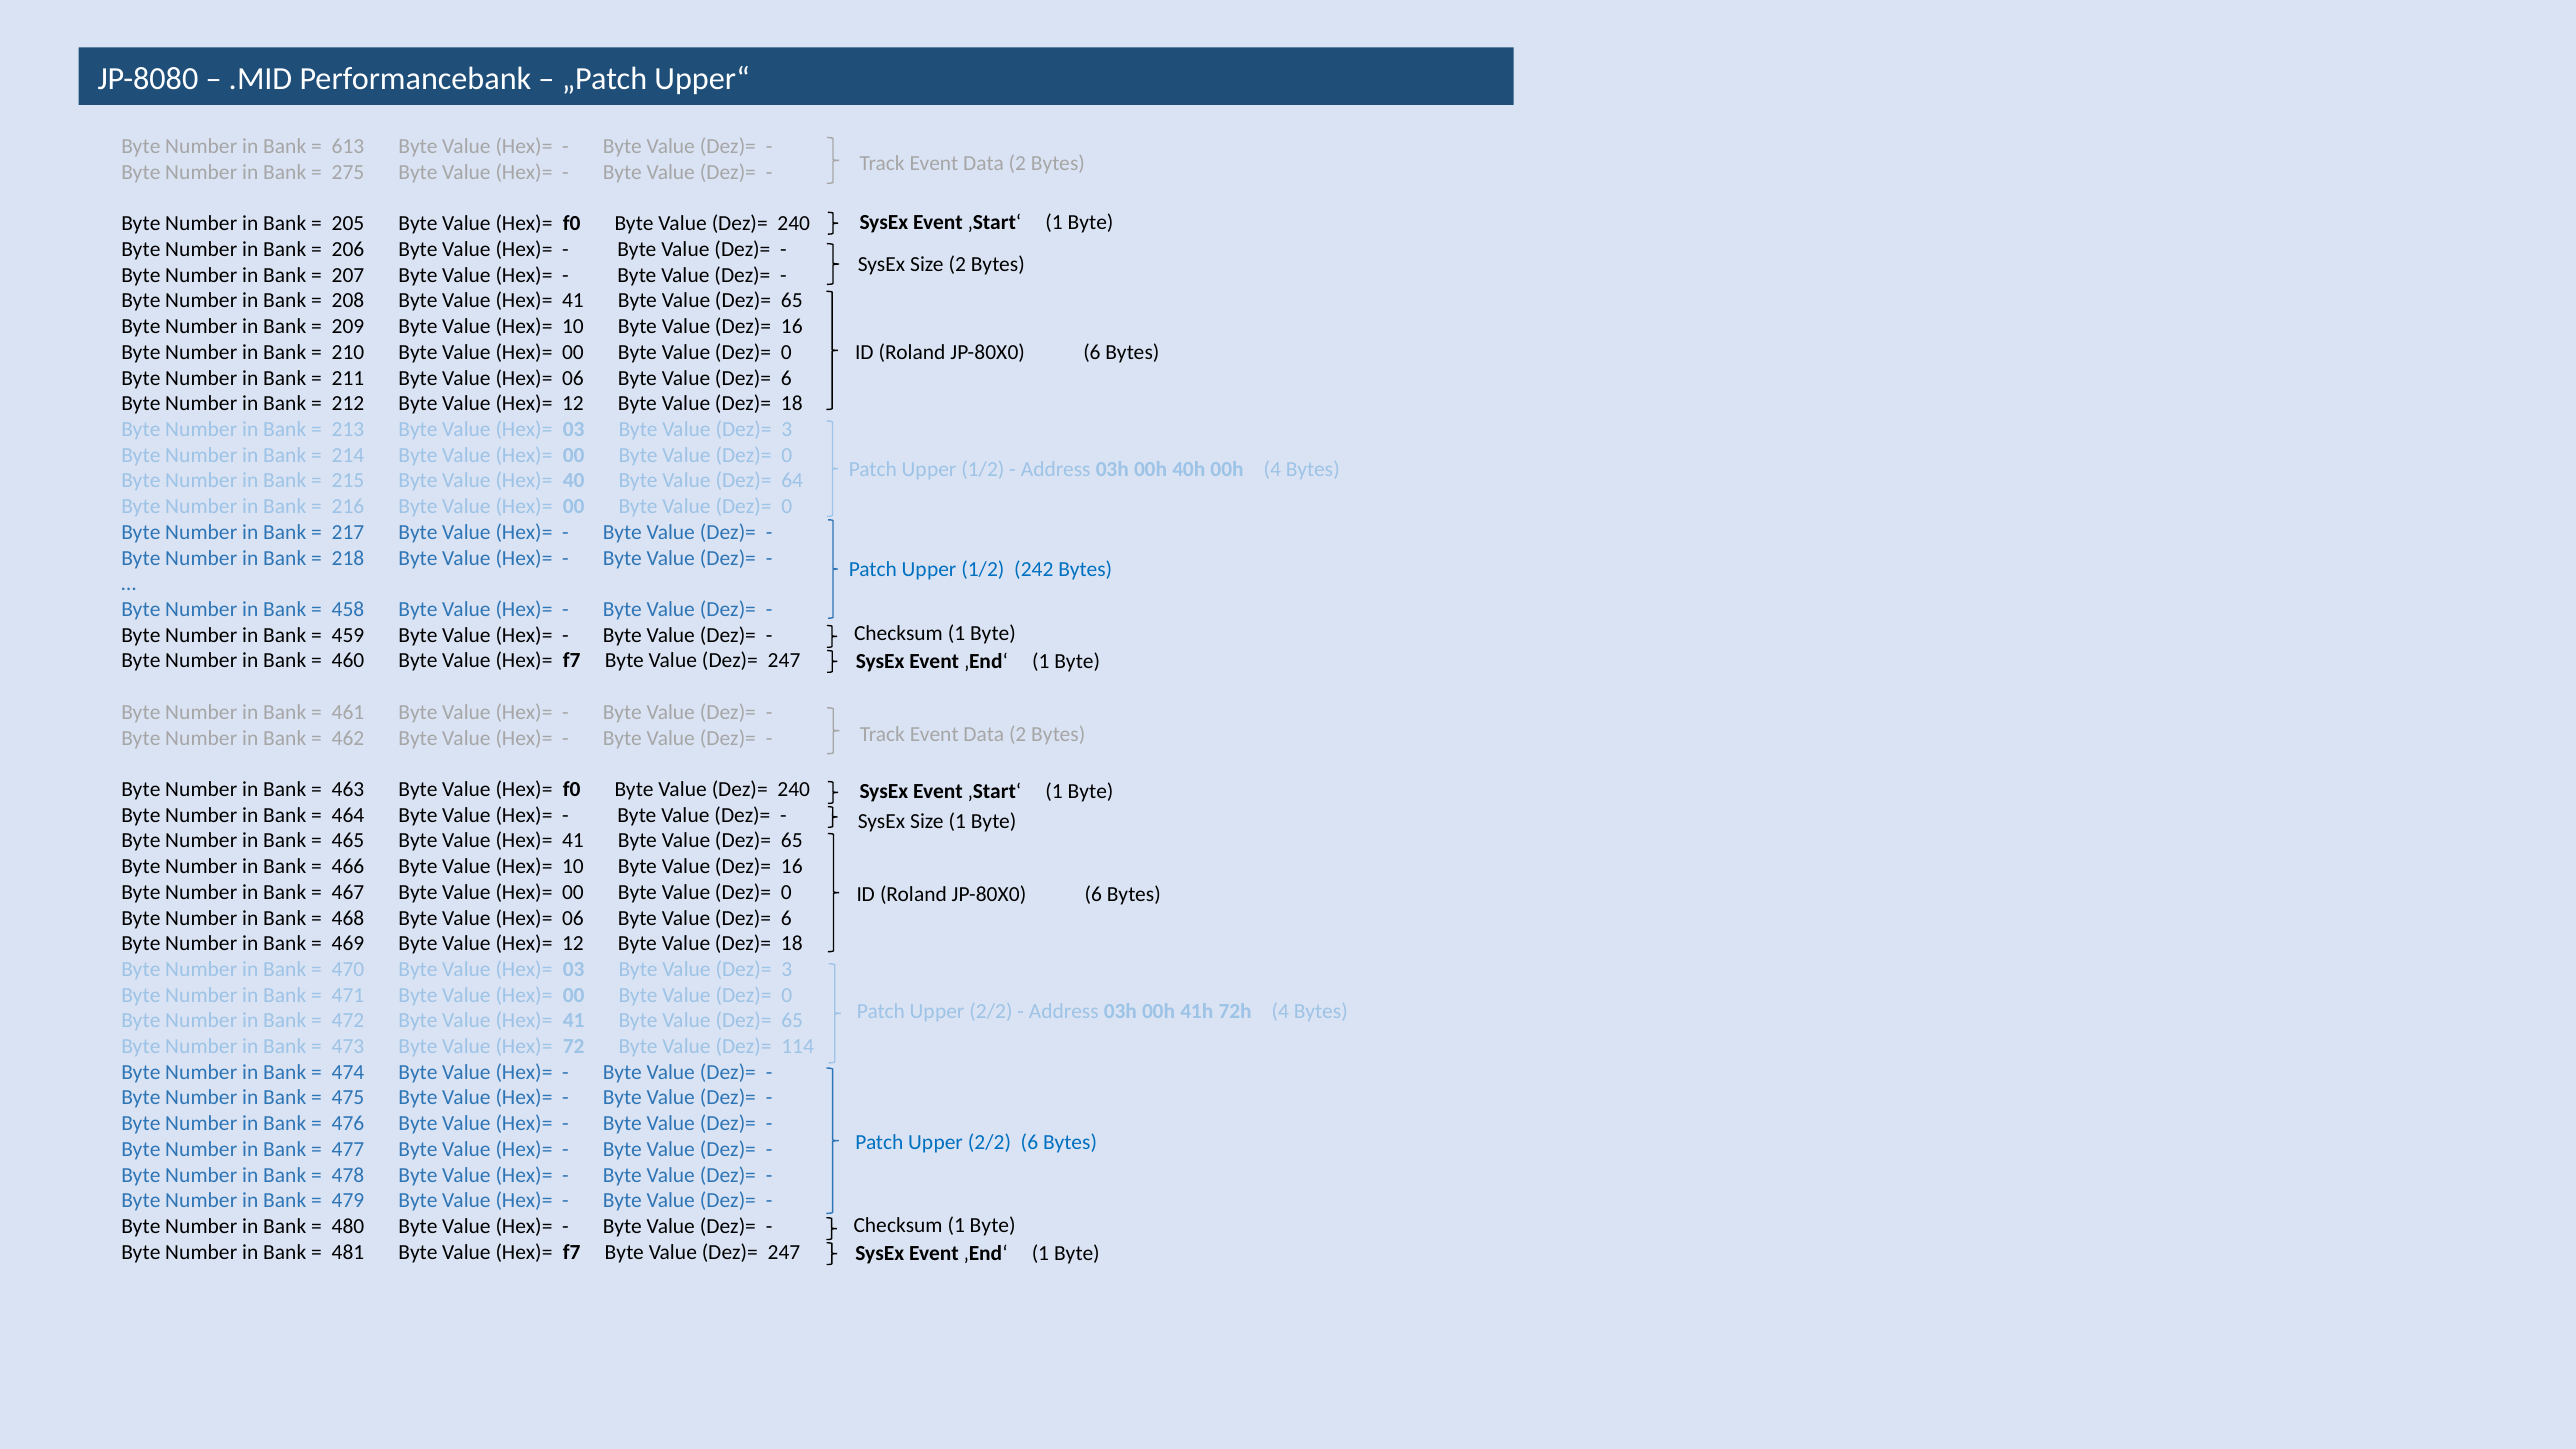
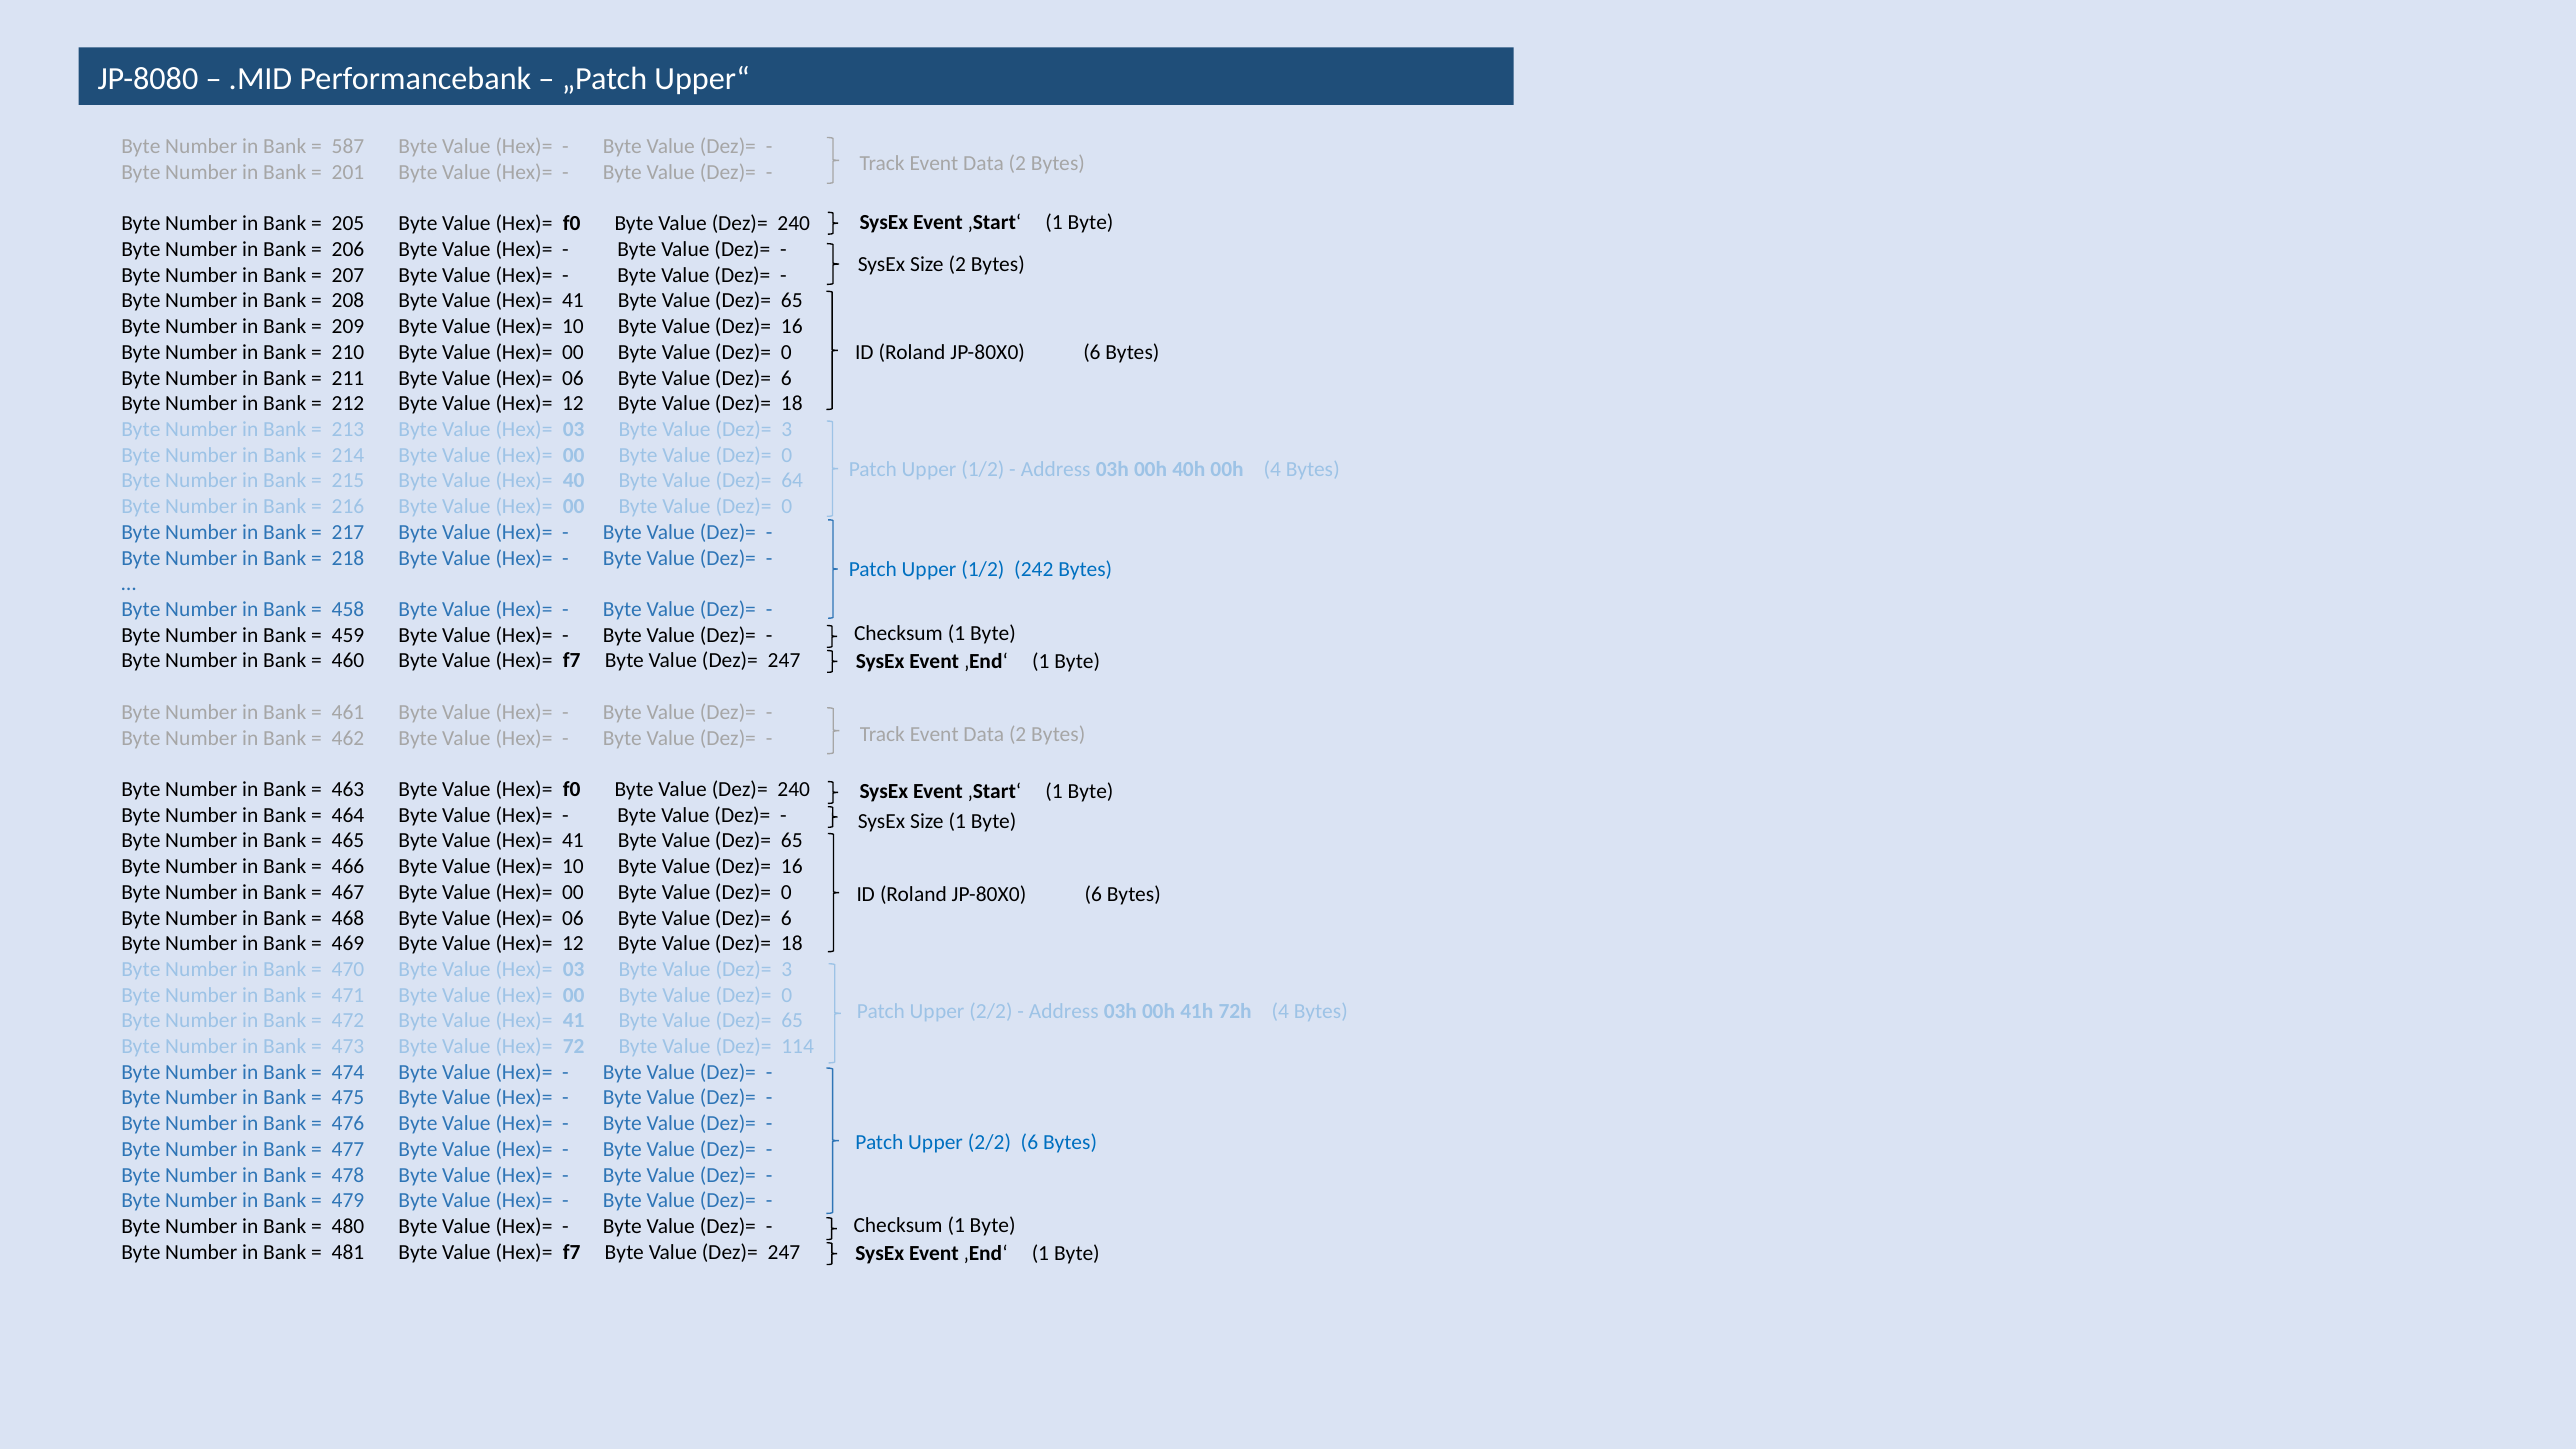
613: 613 -> 587 (348, 147)
275: 275 -> 201 (348, 172)
